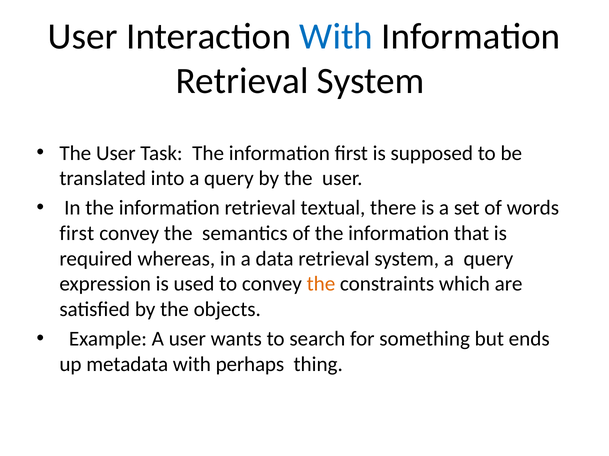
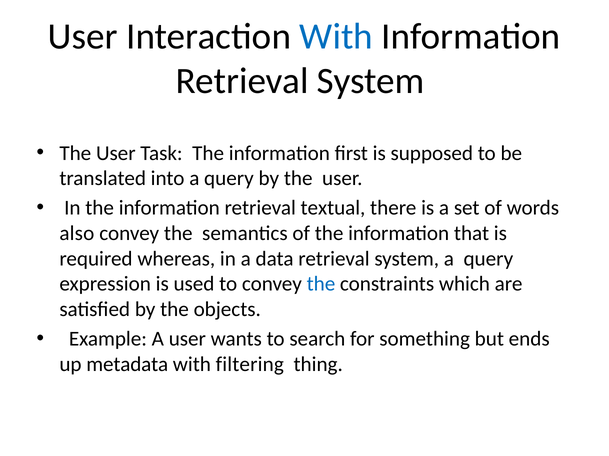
first: first -> also (77, 234)
the colour: orange -> blue (321, 284)
perhaps: perhaps -> filtering (250, 365)
